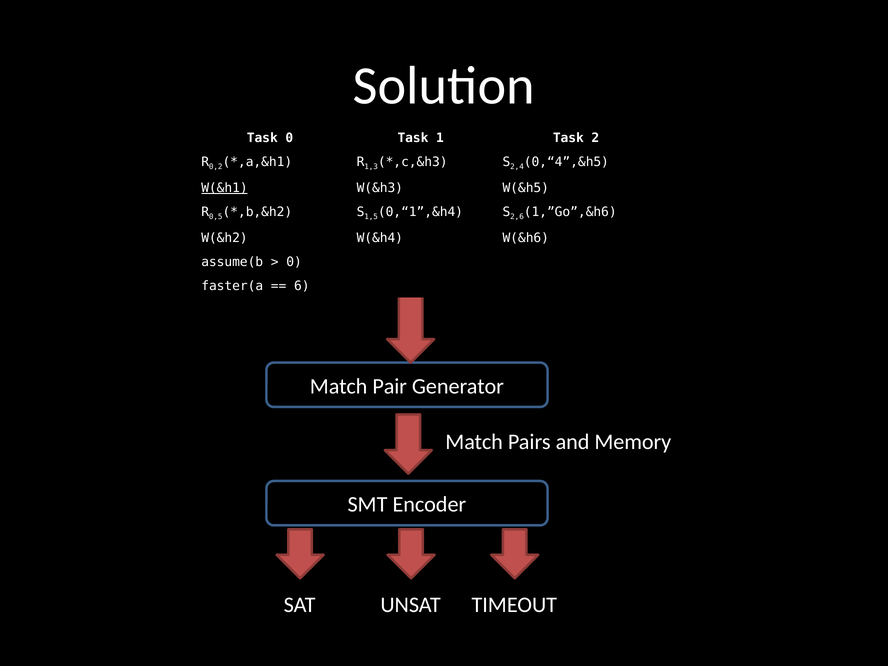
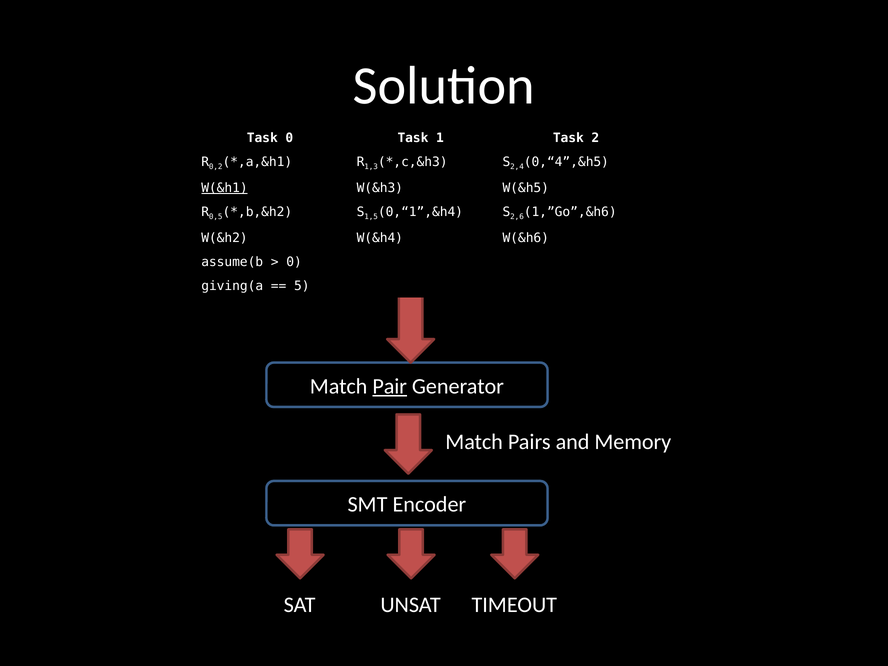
faster(a: faster(a -> giving(a (232, 286)
6: 6 -> 5 (302, 286)
Pair underline: none -> present (390, 386)
